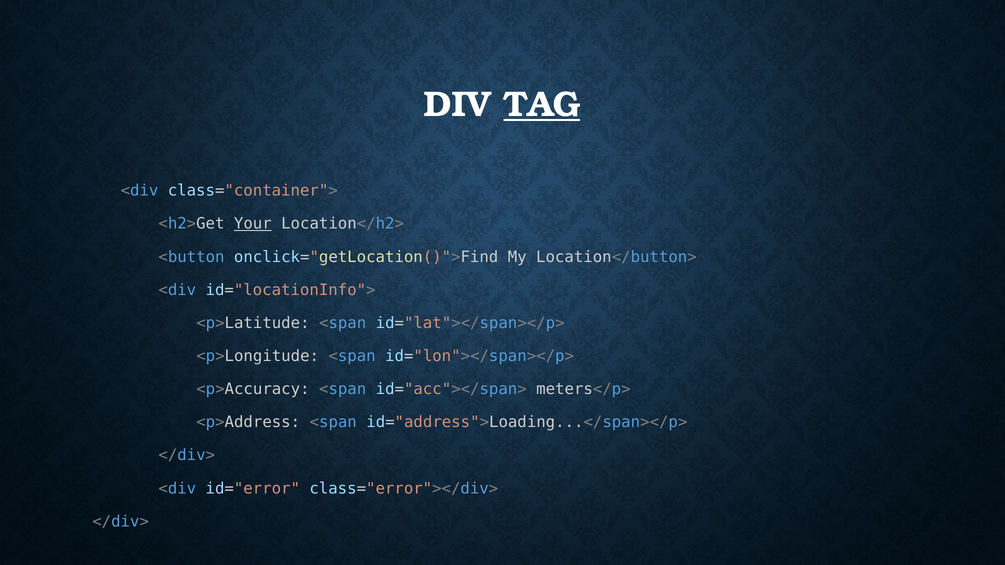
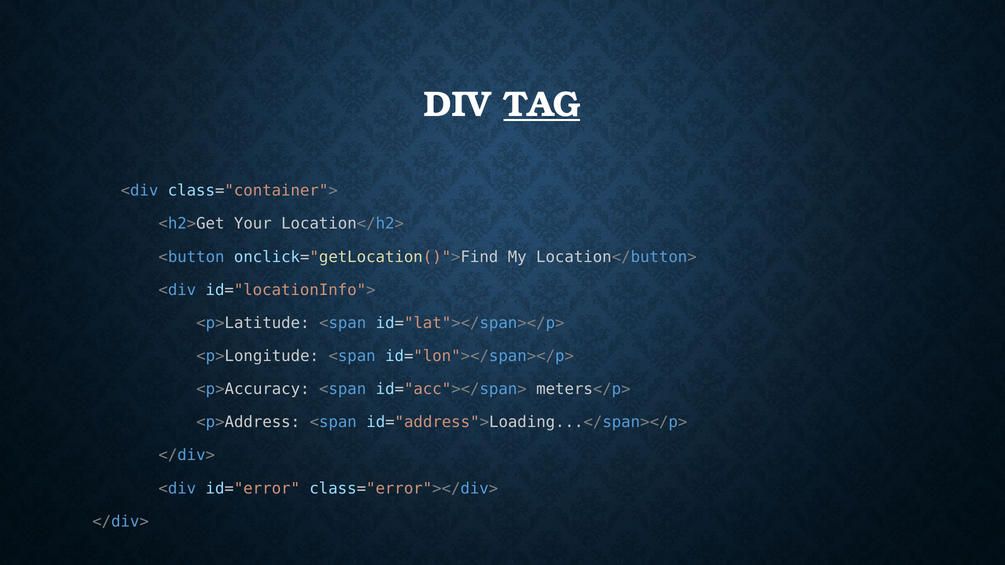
Your underline: present -> none (253, 224)
